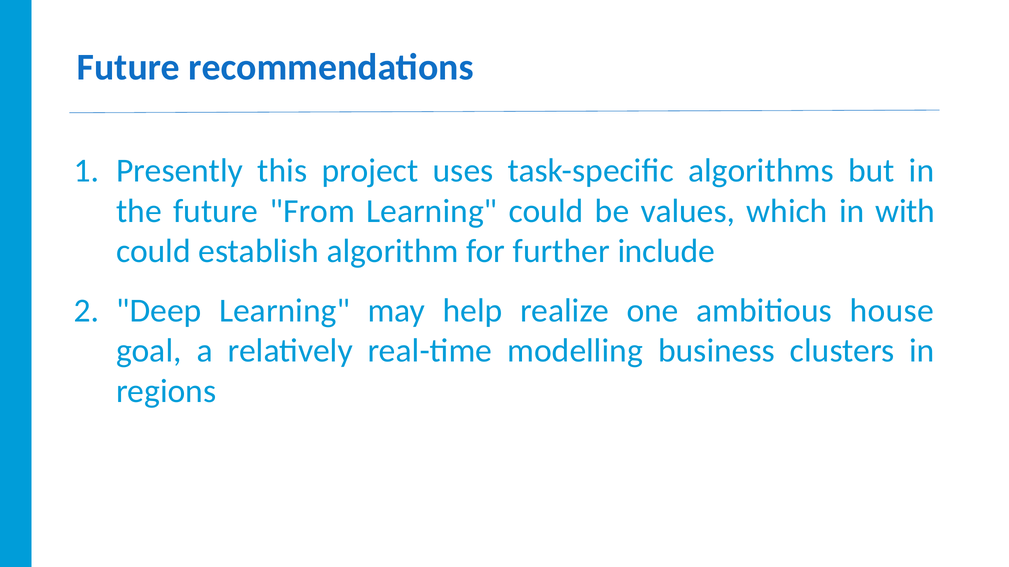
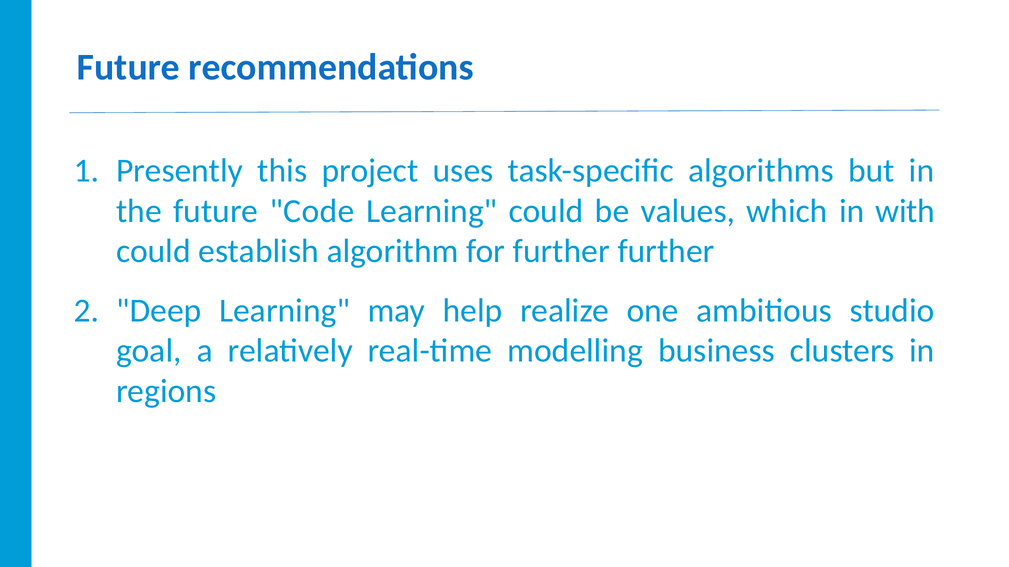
From: From -> Code (312, 211)
further include: include -> further (666, 251)
house: house -> studio (892, 311)
